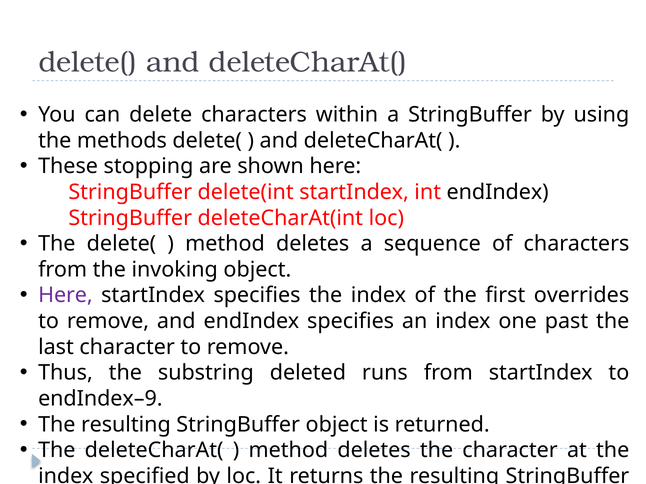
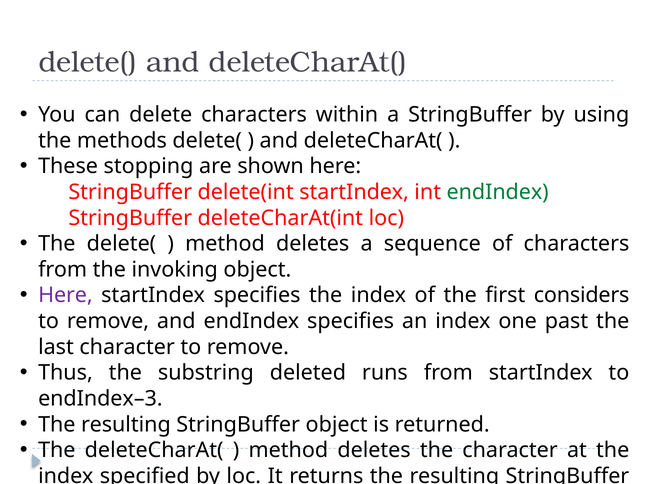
endIndex colour: black -> green (498, 192)
overrides: overrides -> considers (582, 296)
endIndex–9: endIndex–9 -> endIndex–3 (100, 399)
